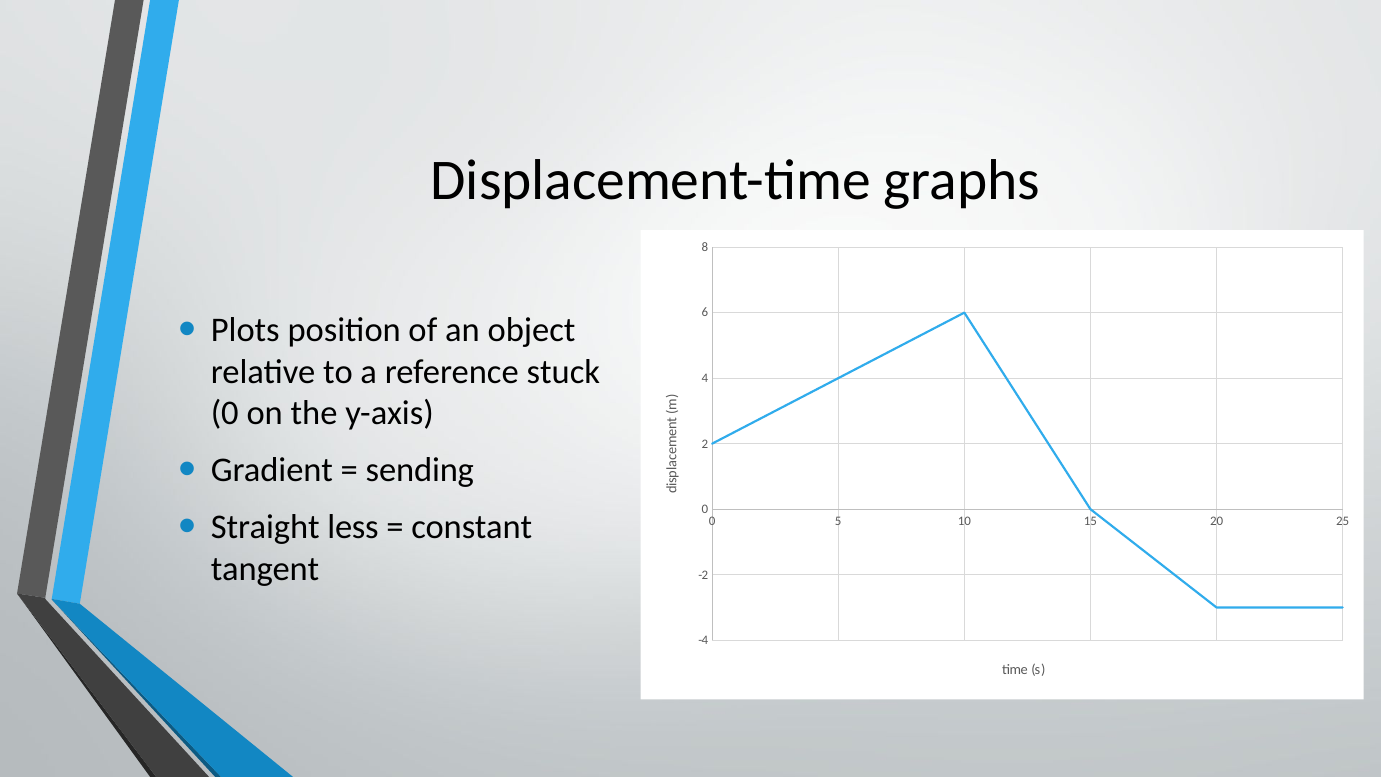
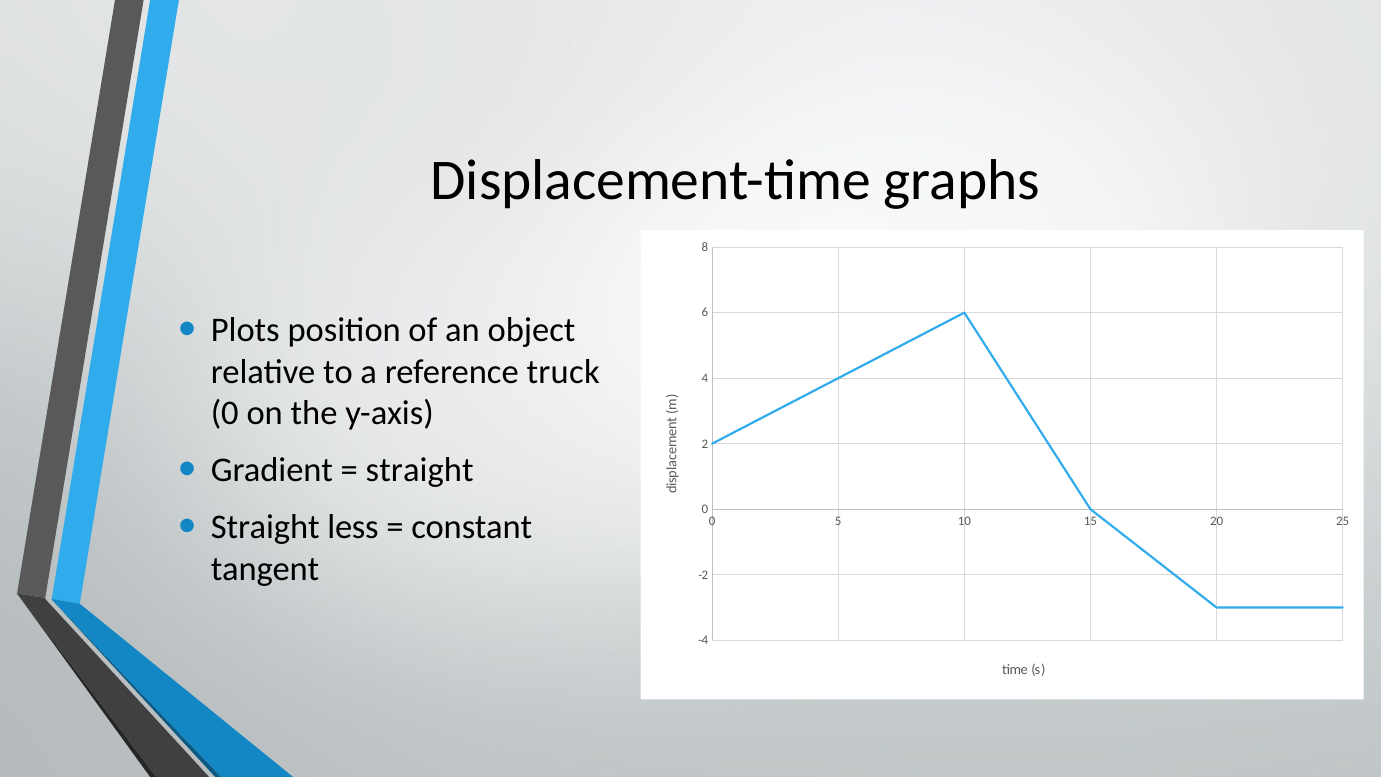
stuck: stuck -> truck (563, 372)
sending: sending -> straight (420, 470)
